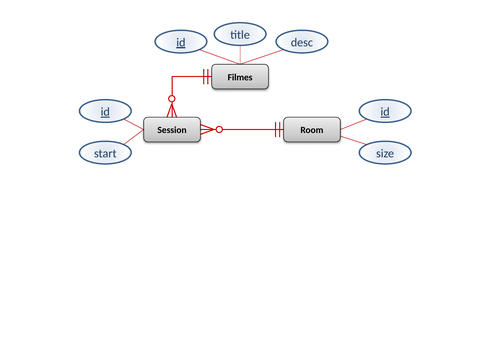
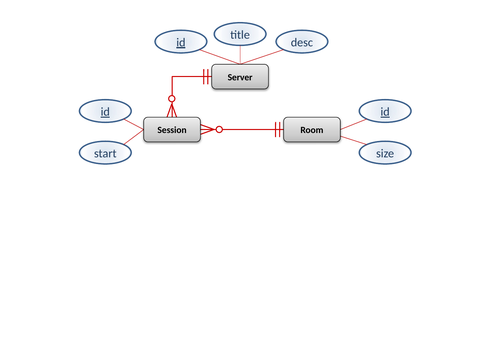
Filmes: Filmes -> Server (240, 77)
